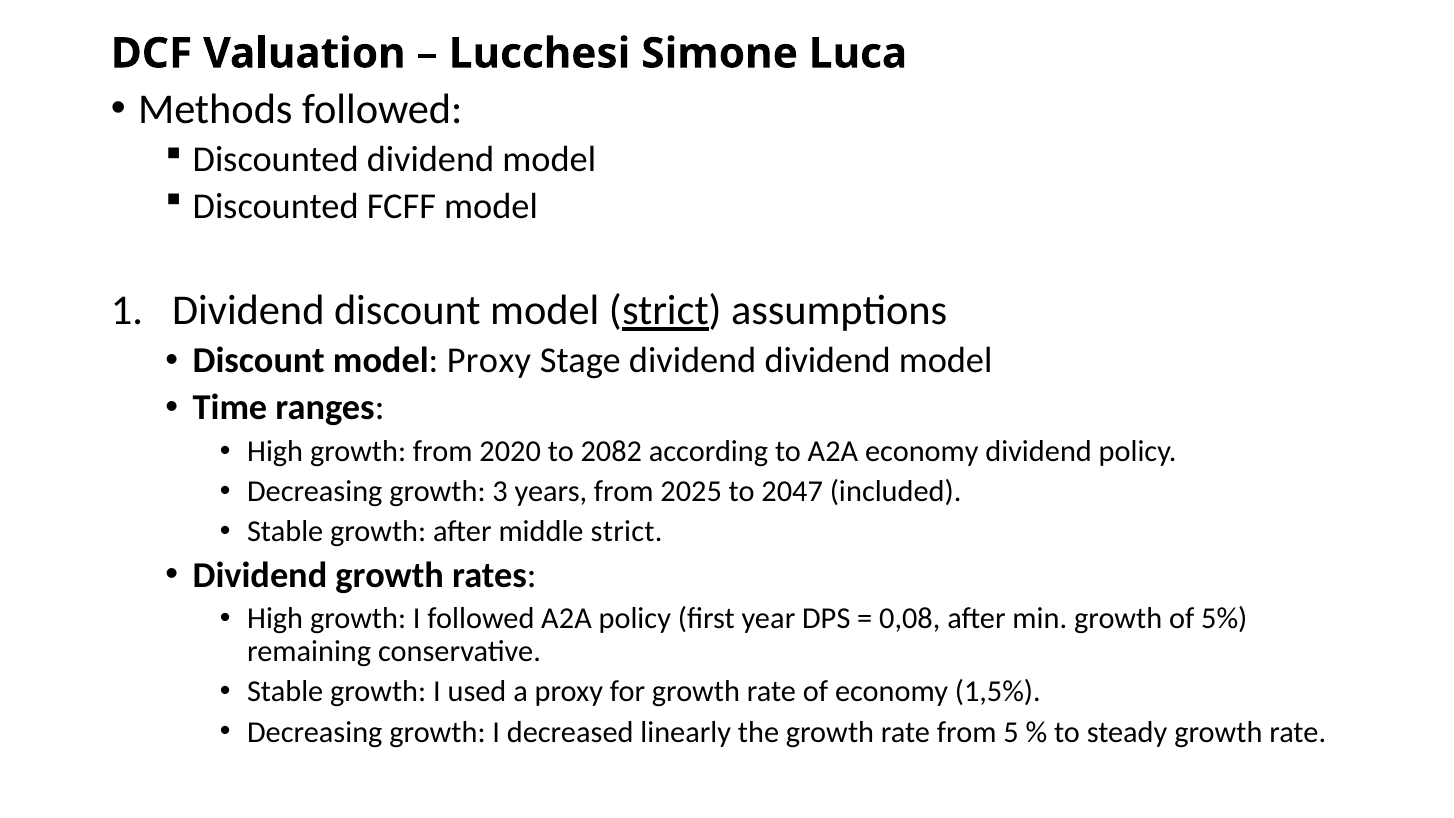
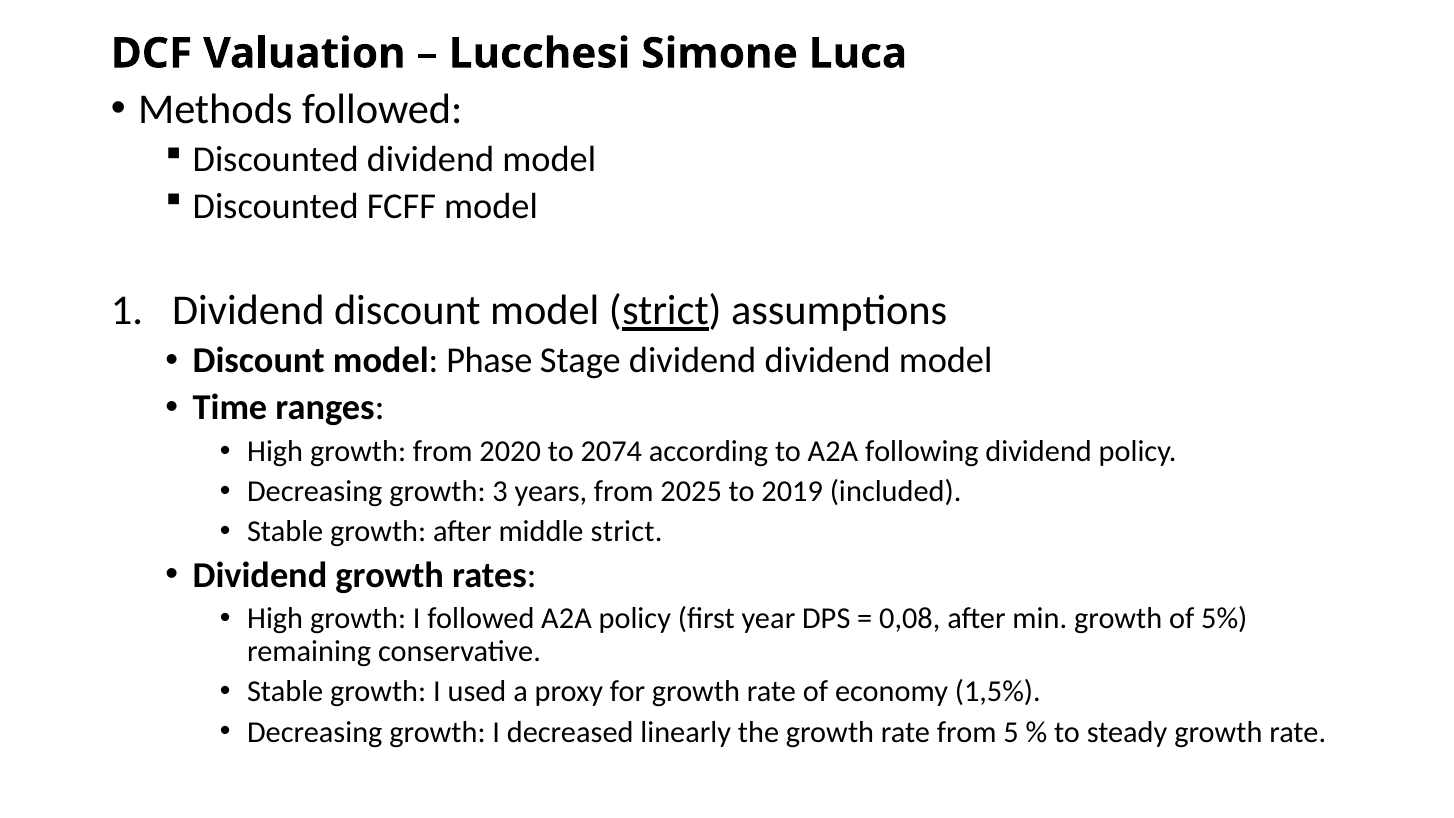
model Proxy: Proxy -> Phase (489, 361)
2082: 2082 -> 2074 (611, 451)
A2A economy: economy -> following (922, 451)
2047: 2047 -> 2019 (792, 491)
